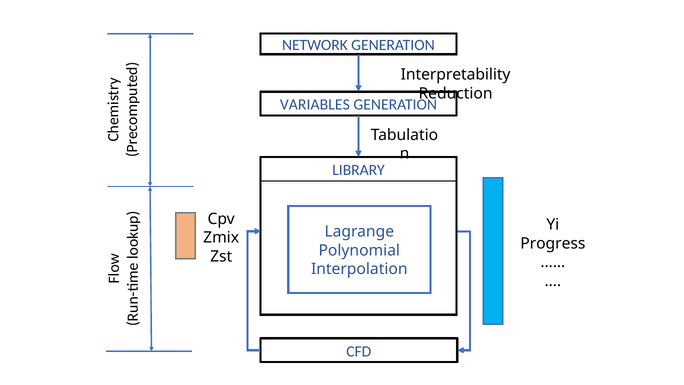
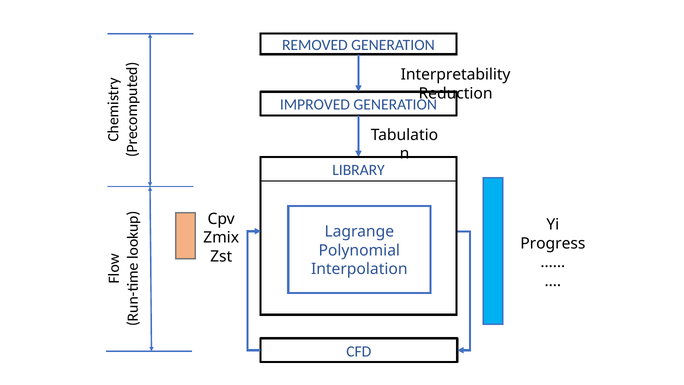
NETWORK: NETWORK -> REMOVED (315, 45)
VARIABLES: VARIABLES -> IMPROVED (315, 105)
